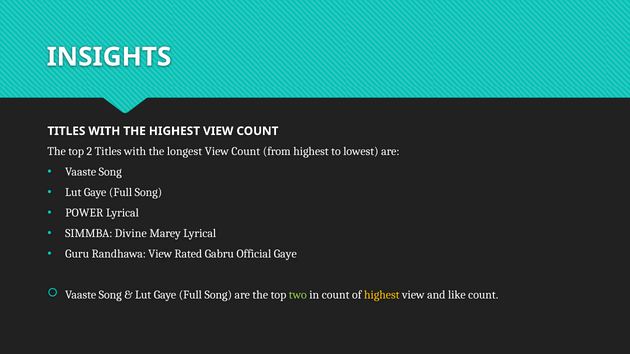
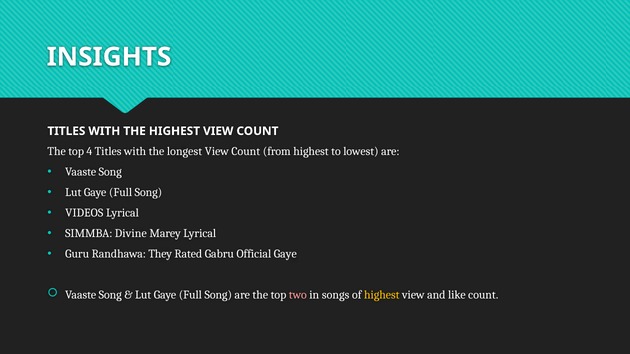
2: 2 -> 4 (89, 152)
POWER: POWER -> VIDEOS (84, 213)
Randhawa View: View -> They (160, 254)
two colour: light green -> pink (298, 295)
in count: count -> songs (336, 295)
